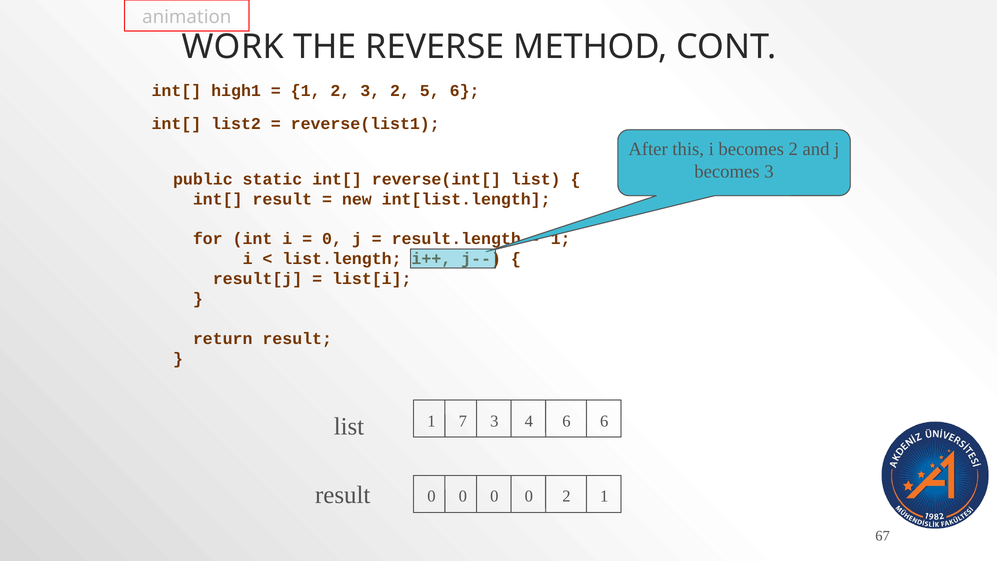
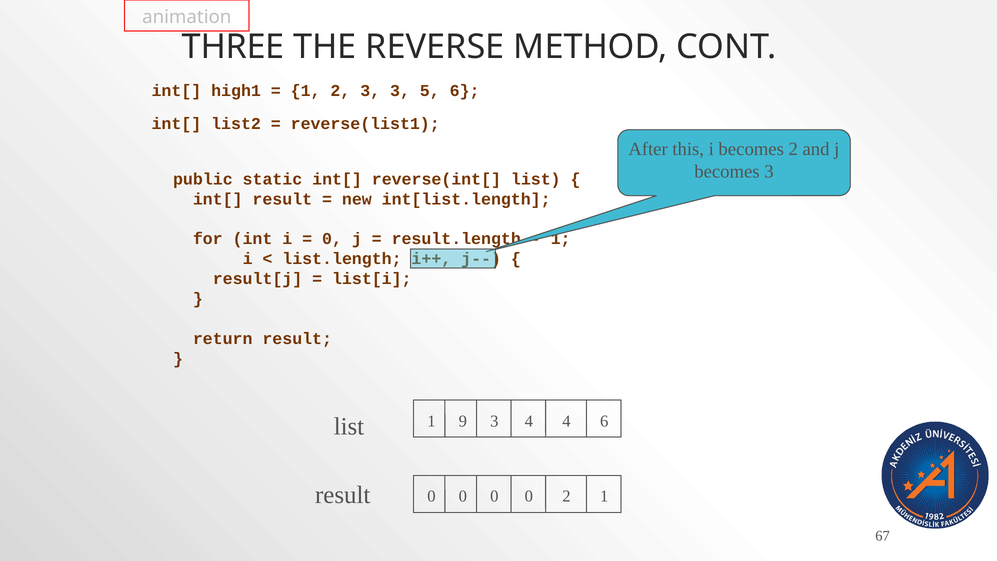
WORK: WORK -> THREE (233, 47)
3 2: 2 -> 3 (400, 91)
7: 7 -> 9 (463, 421)
4 6: 6 -> 4 (566, 421)
